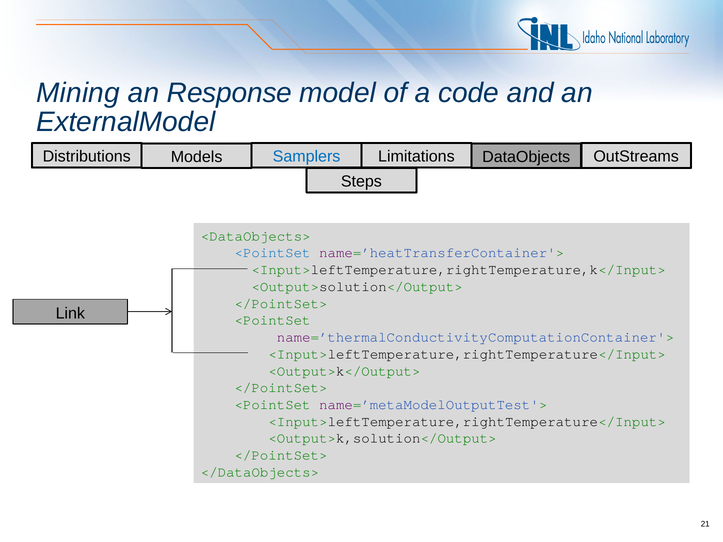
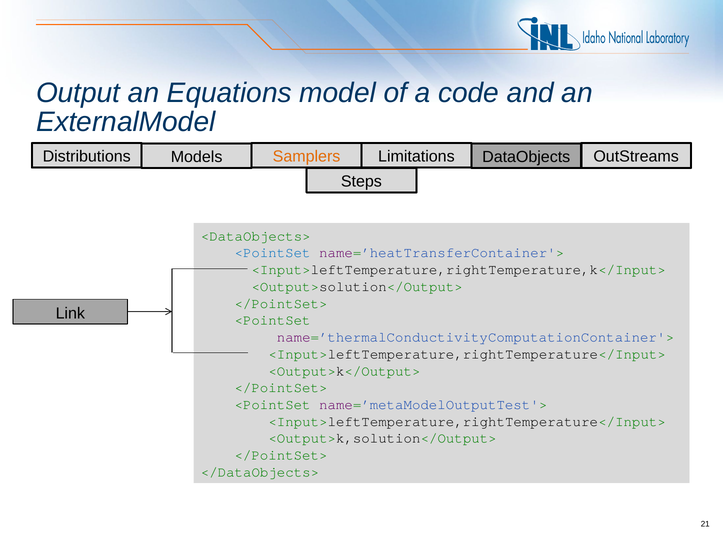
Mining: Mining -> Output (78, 93)
Response: Response -> Equations (229, 93)
Samplers colour: blue -> orange (307, 157)
